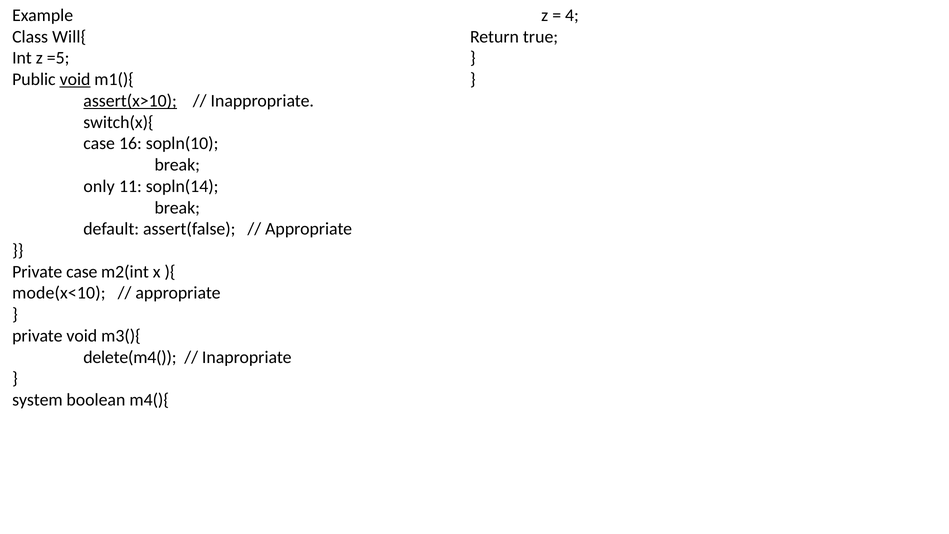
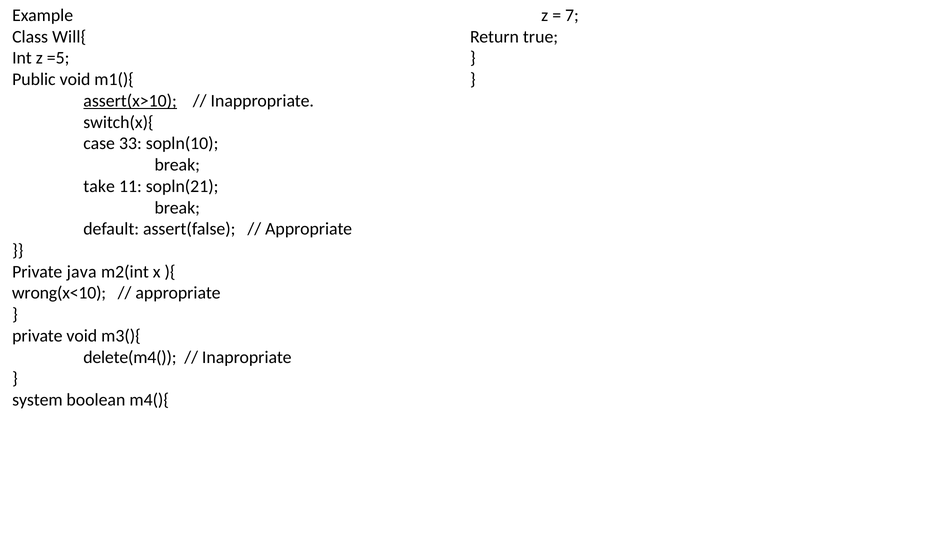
4: 4 -> 7 (572, 15)
void underline: present -> none (75, 79)
16: 16 -> 33 (130, 144)
only: only -> take (99, 186)
sopln(14: sopln(14 -> sopln(21 (182, 186)
Private case: case -> java (82, 272)
mode(x<10: mode(x<10 -> wrong(x<10 (59, 293)
